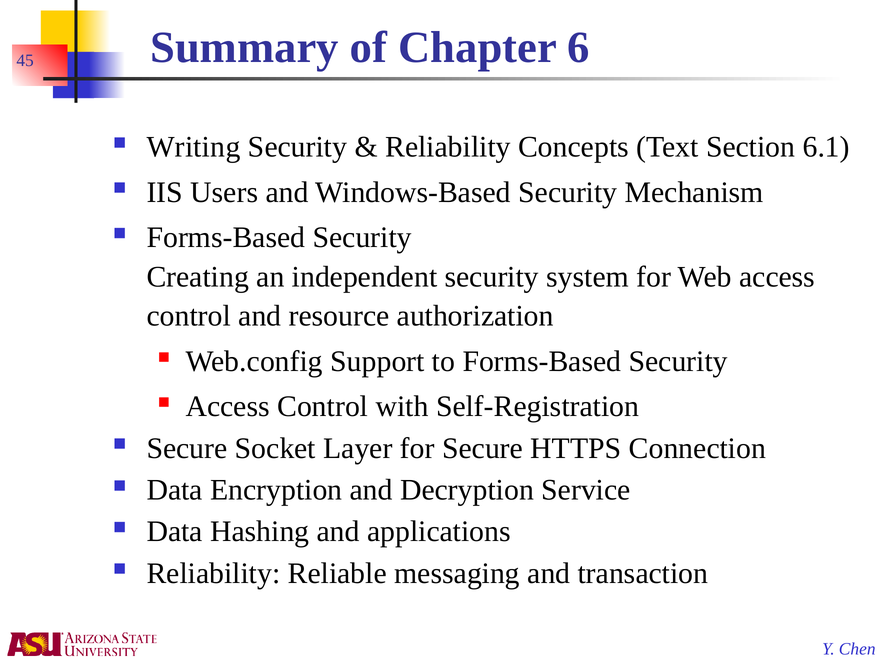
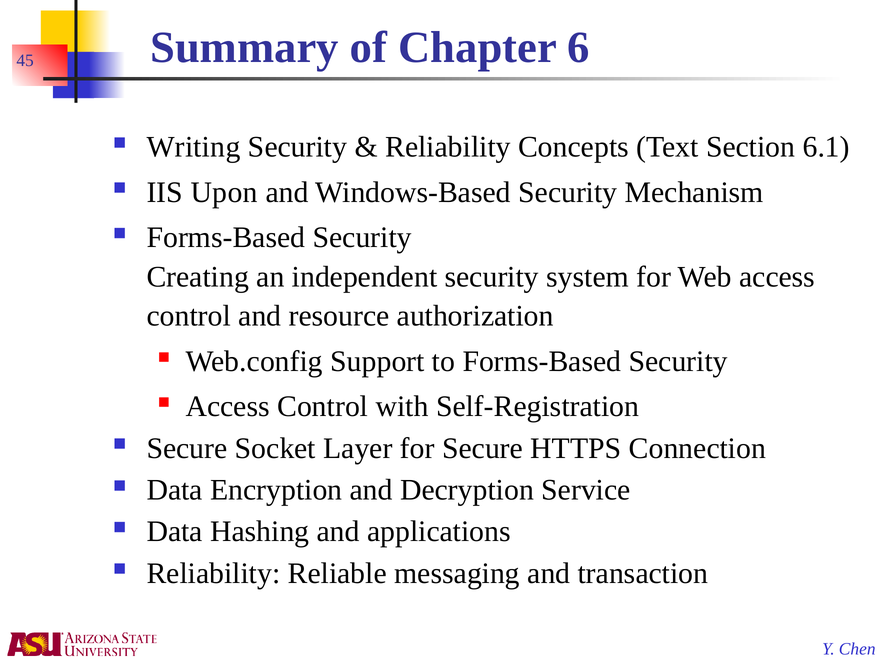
Users: Users -> Upon (224, 192)
